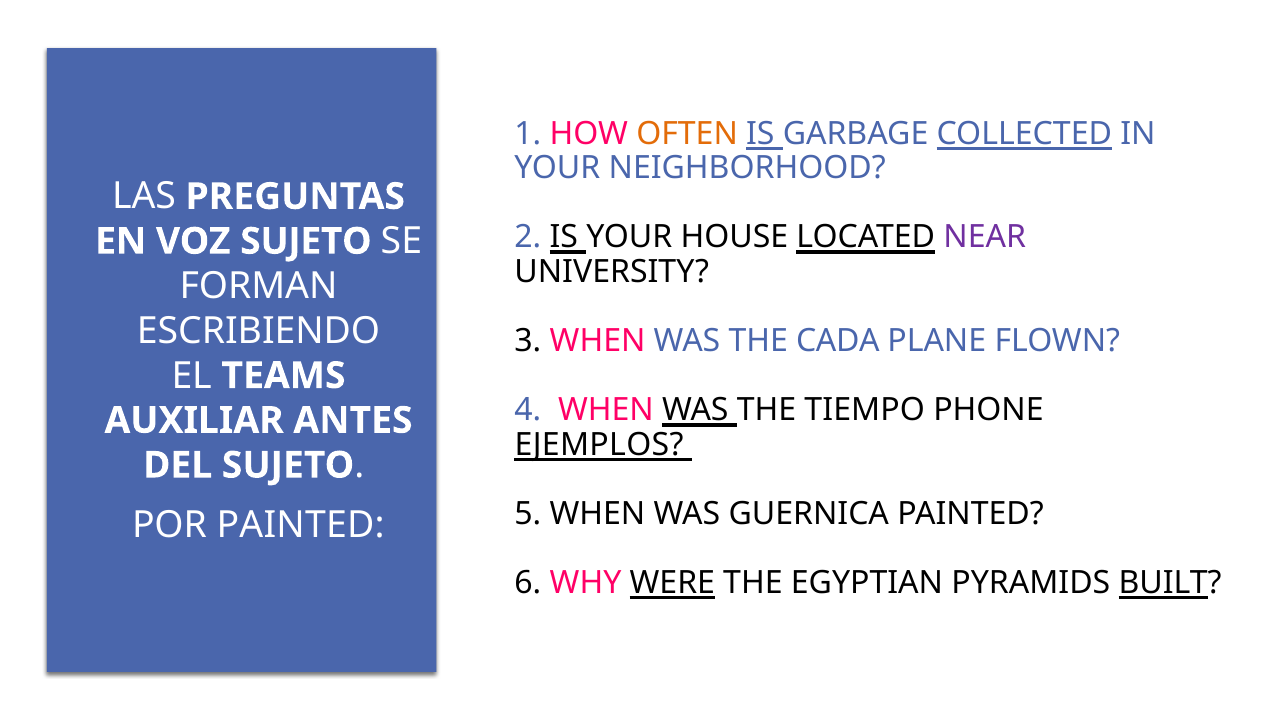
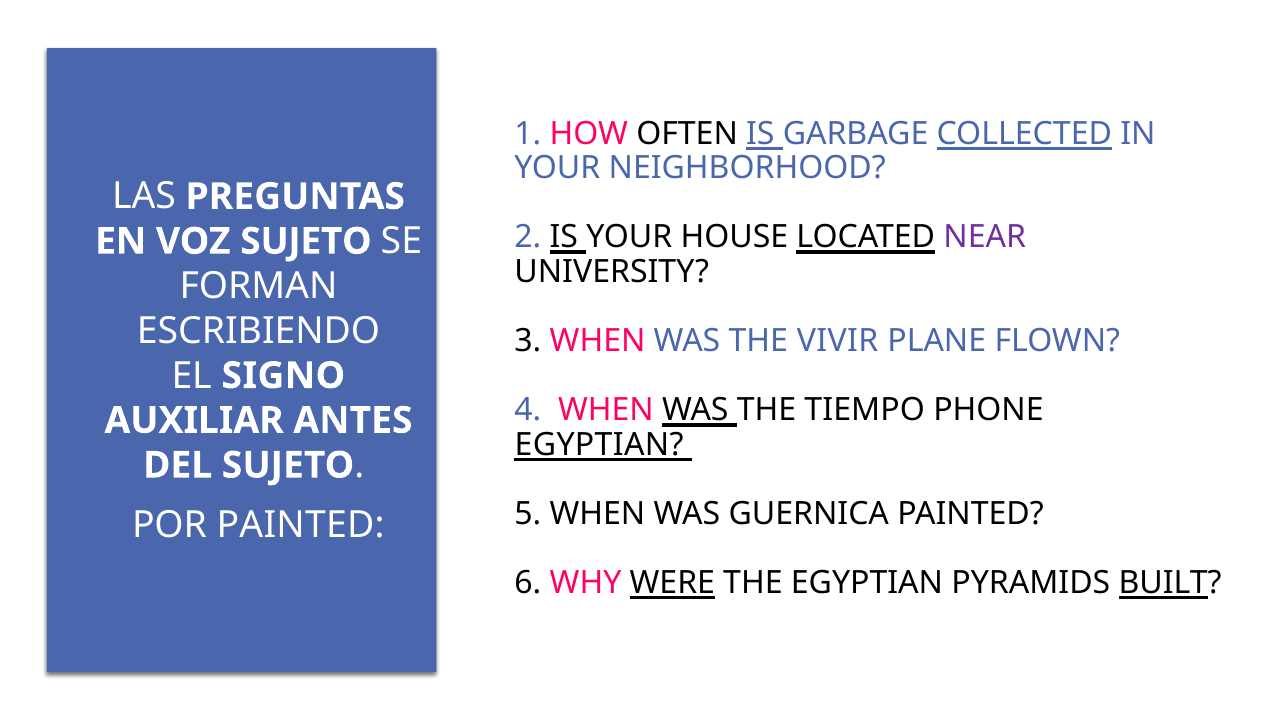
OFTEN colour: orange -> black (687, 134)
CADA: CADA -> VIVIR (838, 341)
TEAMS: TEAMS -> SIGNO (283, 376)
EJEMPLOS: EJEMPLOS -> EGYPTIAN (599, 445)
